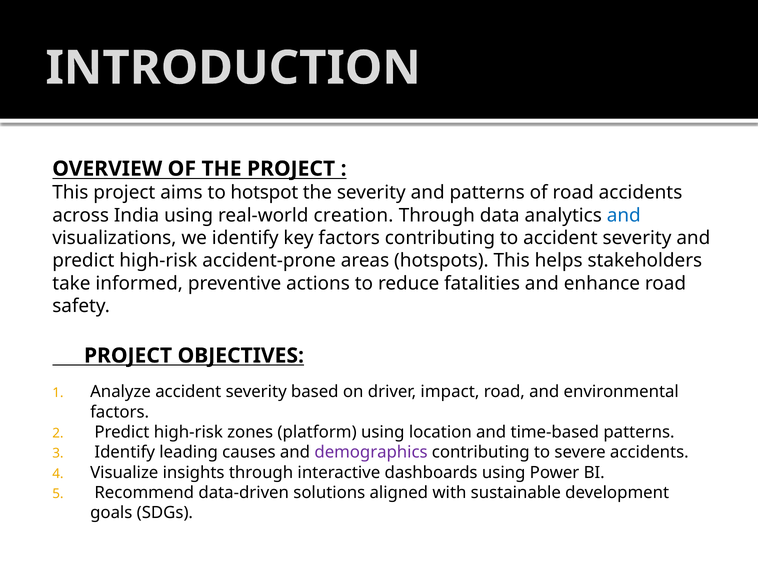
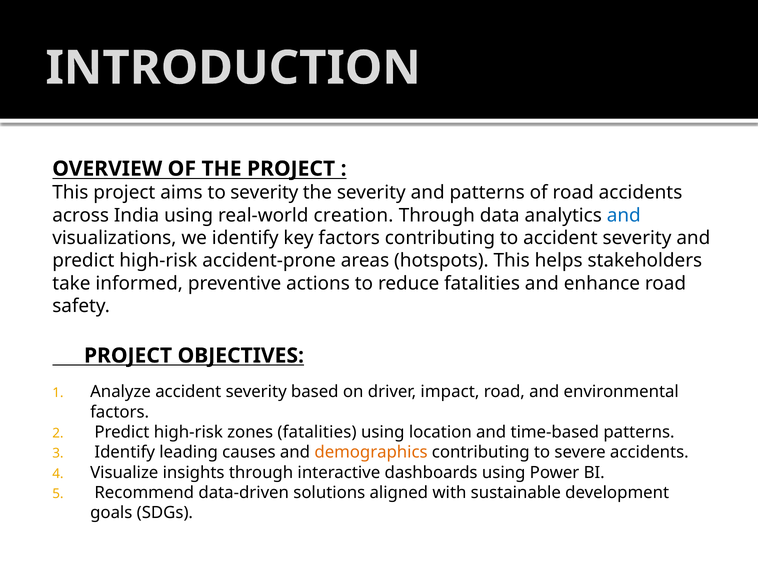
to hotspot: hotspot -> severity (264, 193)
zones platform: platform -> fatalities (317, 433)
demographics colour: purple -> orange (371, 453)
